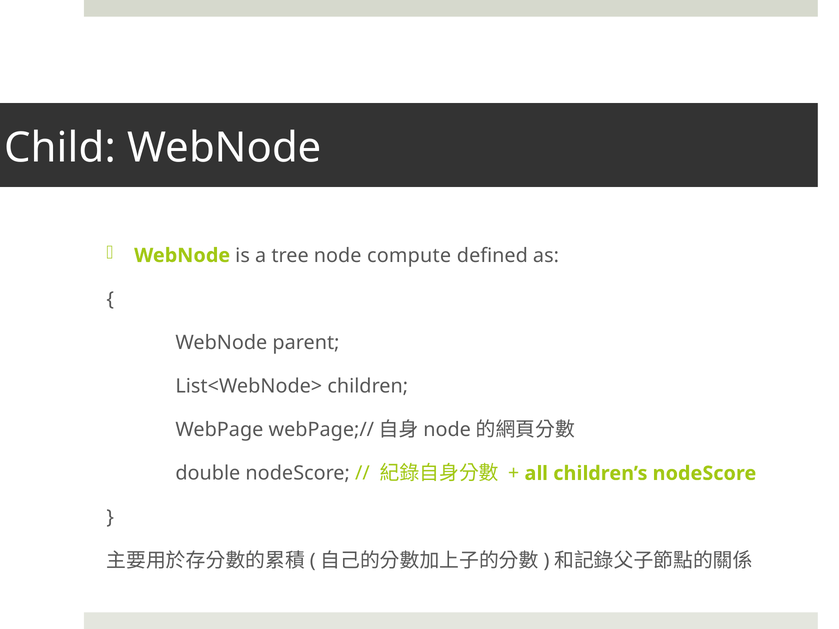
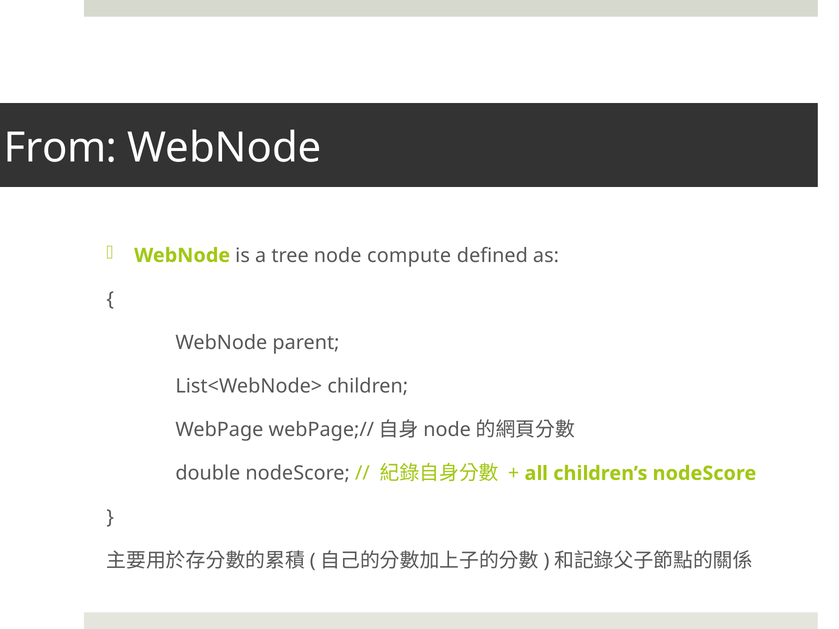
Child: Child -> From (60, 148)
